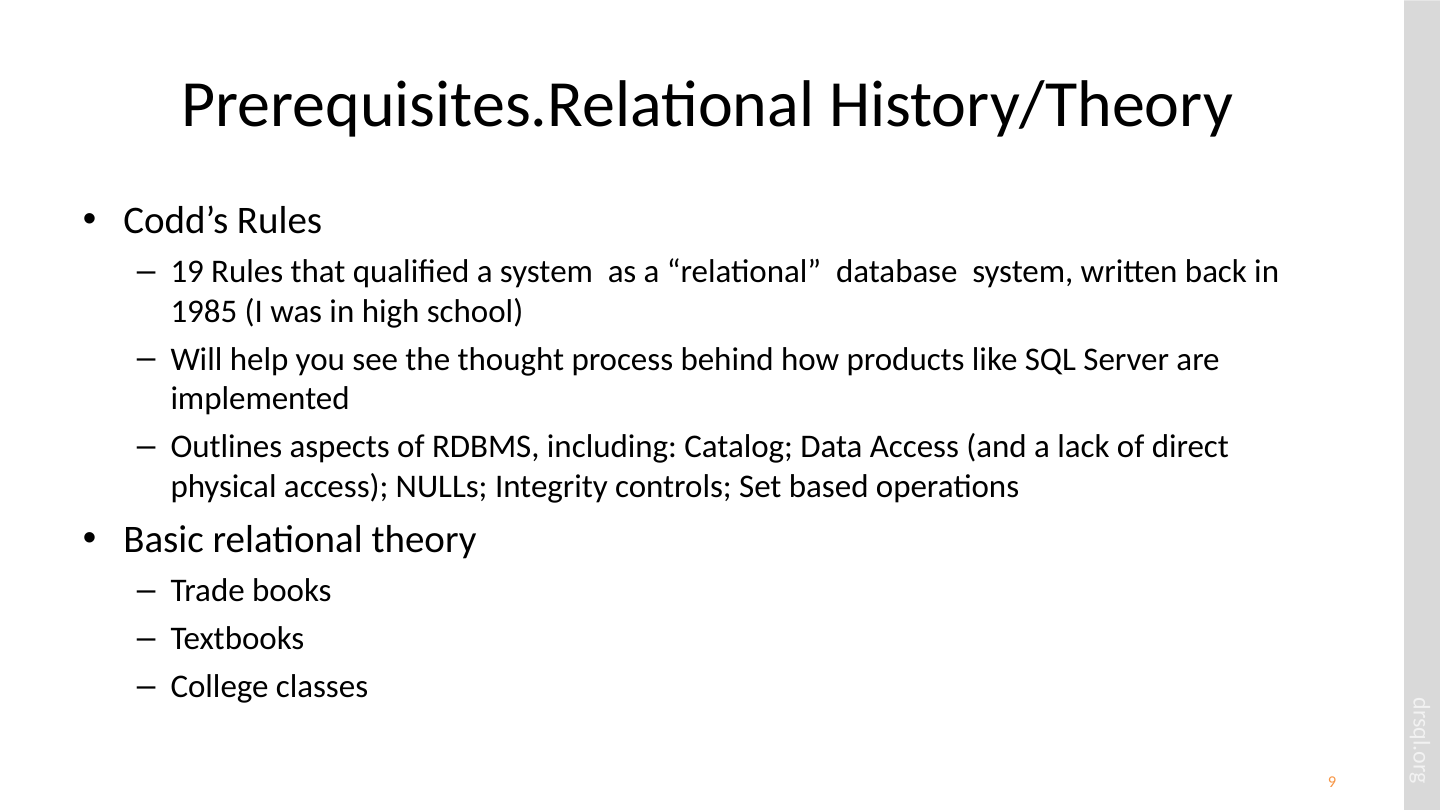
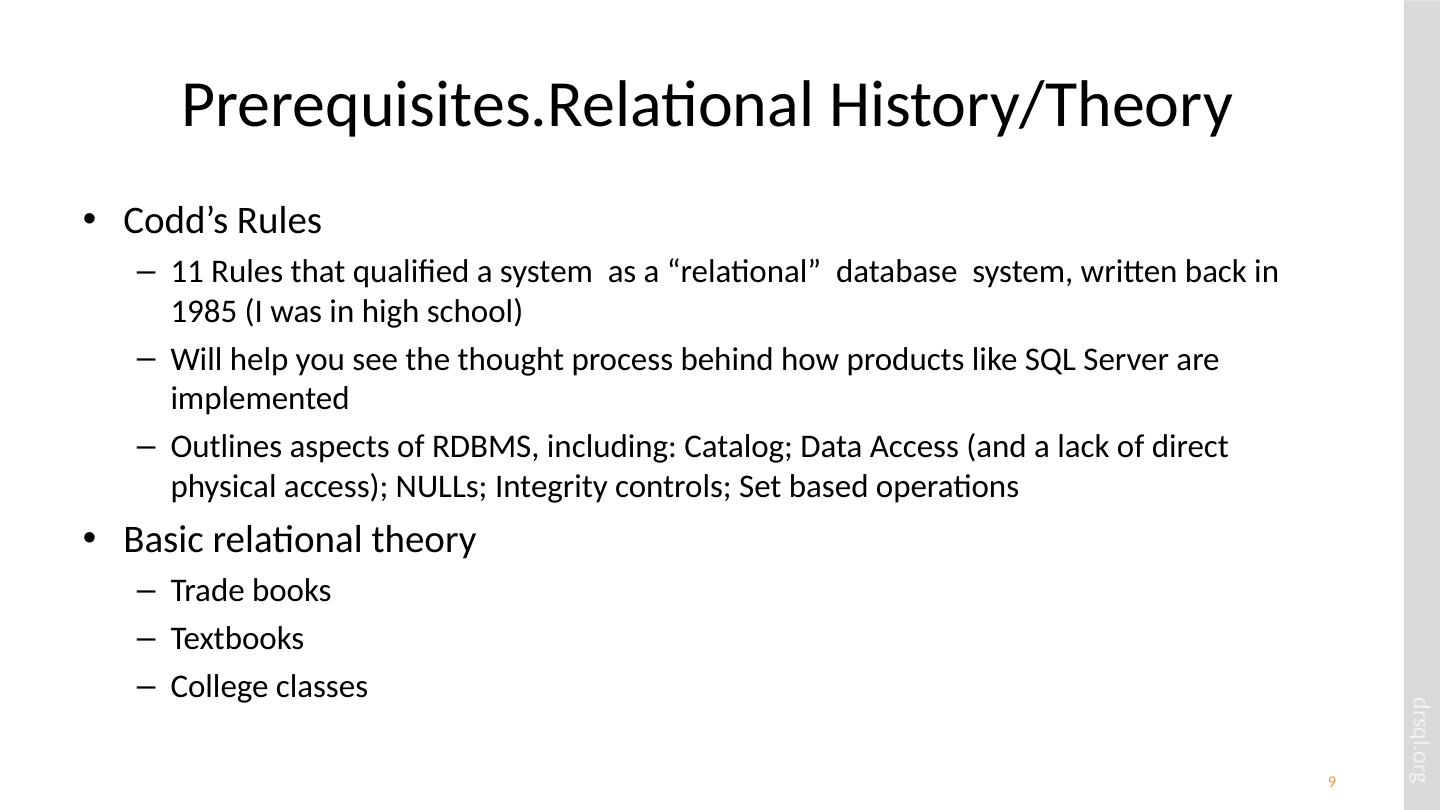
19: 19 -> 11 (187, 272)
